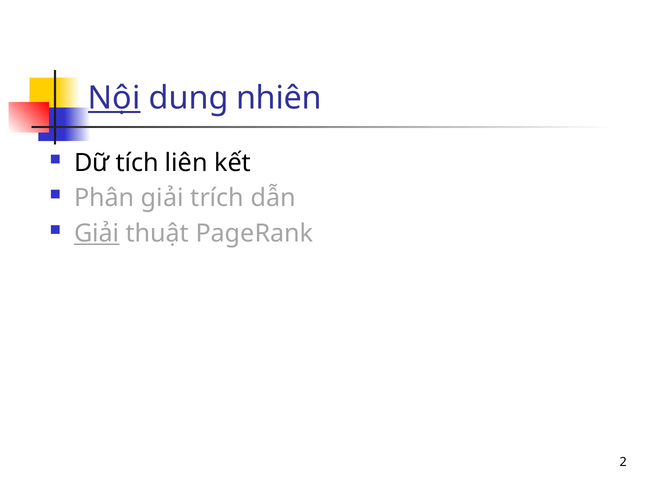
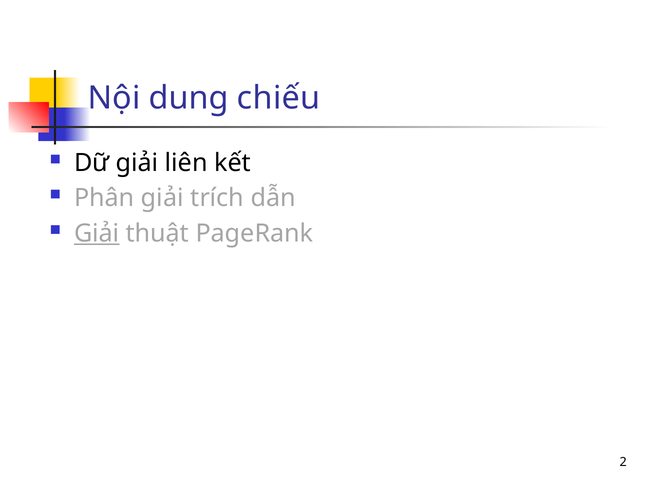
Nội underline: present -> none (114, 98)
nhiên: nhiên -> chiếu (279, 98)
Dữ tích: tích -> giải (137, 163)
